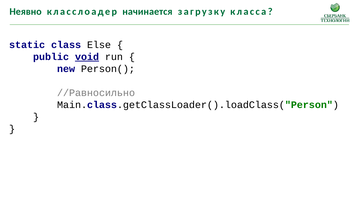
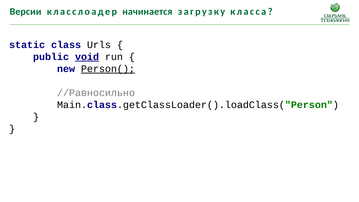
Неявно: Неявно -> Версии (26, 12)
Else: Else -> Urls (99, 45)
Person( underline: none -> present (108, 69)
